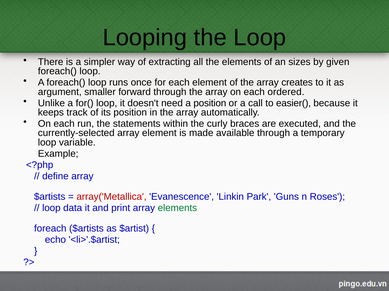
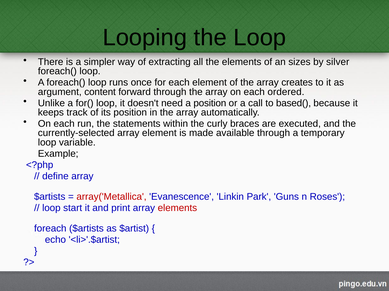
given: given -> silver (338, 62)
smaller: smaller -> content (100, 92)
easier(: easier( -> based( (294, 103)
data: data -> start (73, 208)
elements colour: green -> red (177, 208)
